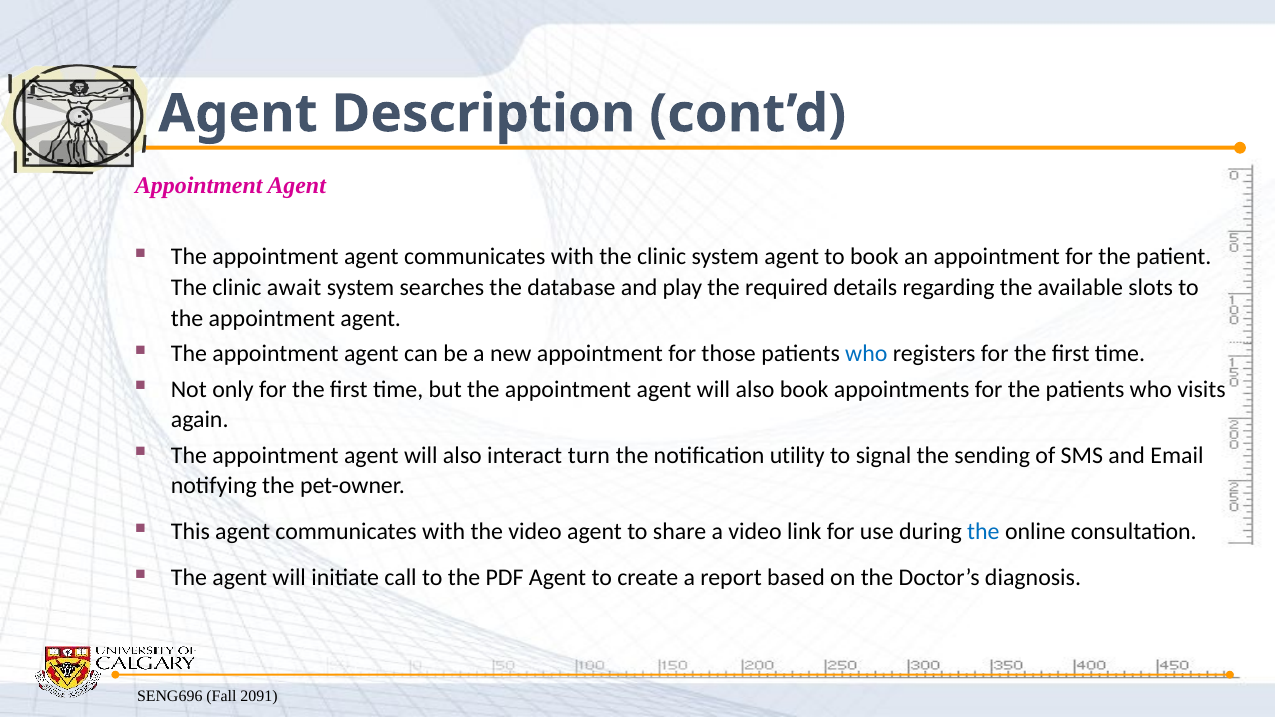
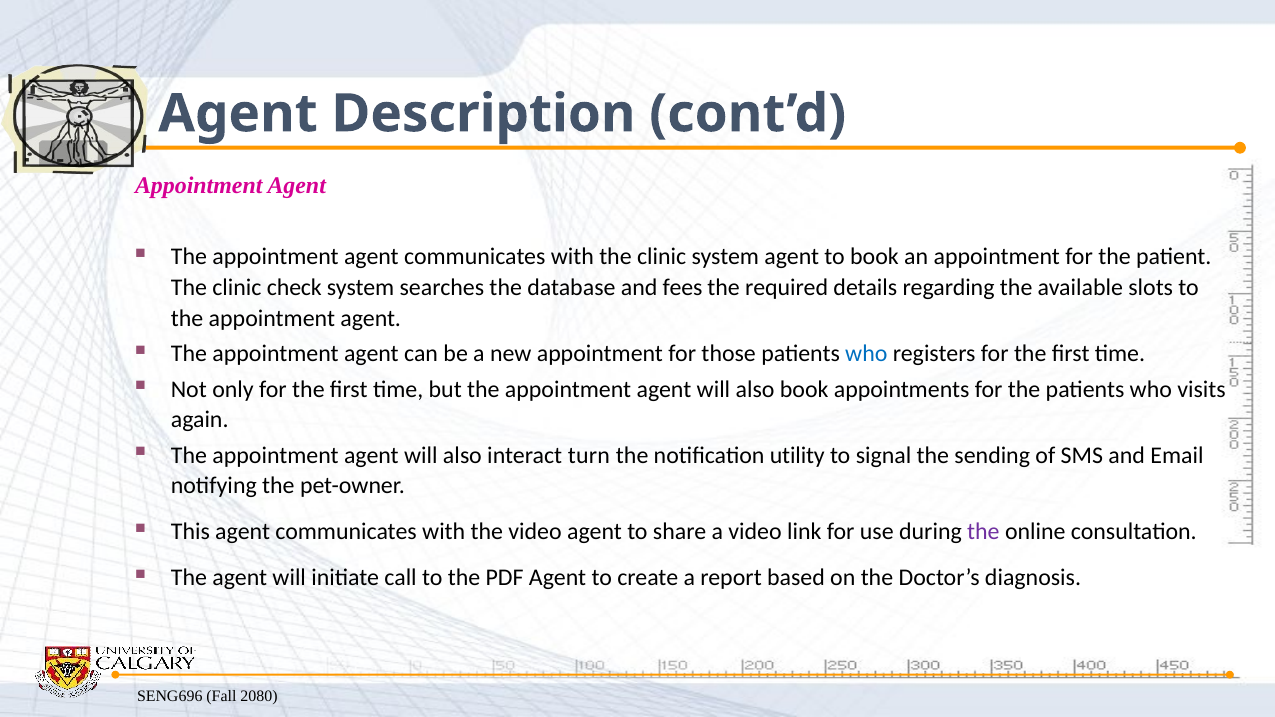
await: await -> check (294, 288)
play: play -> fees (683, 288)
the colour: blue -> purple (983, 532)
2091: 2091 -> 2080 (259, 696)
